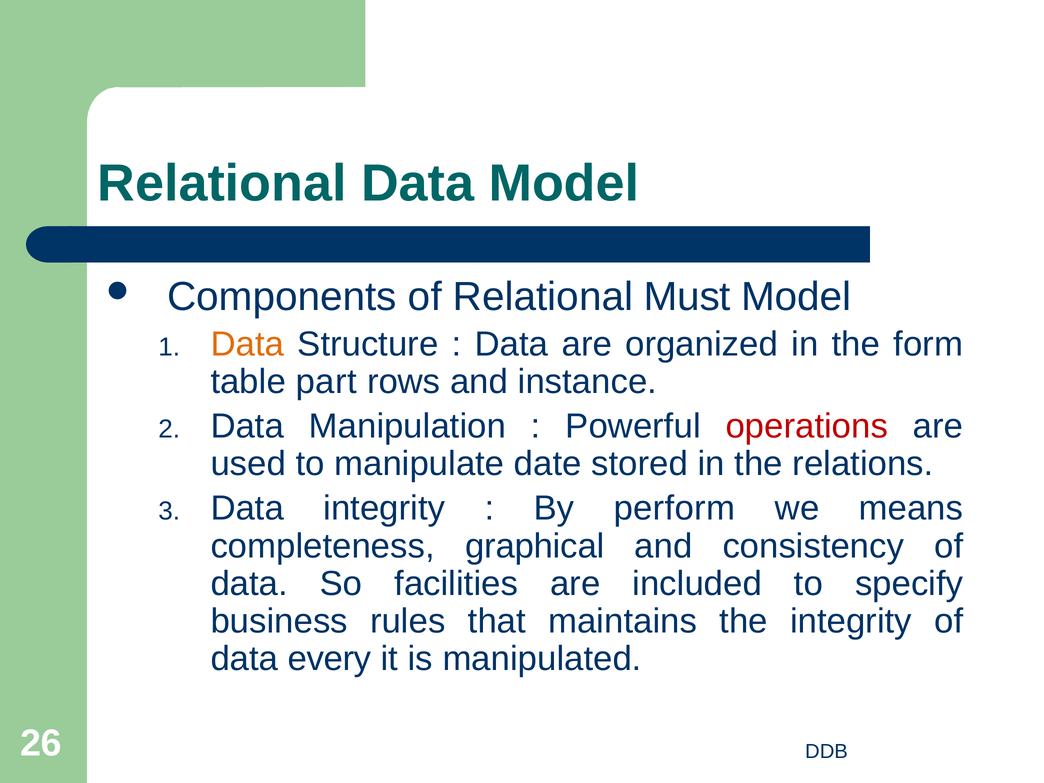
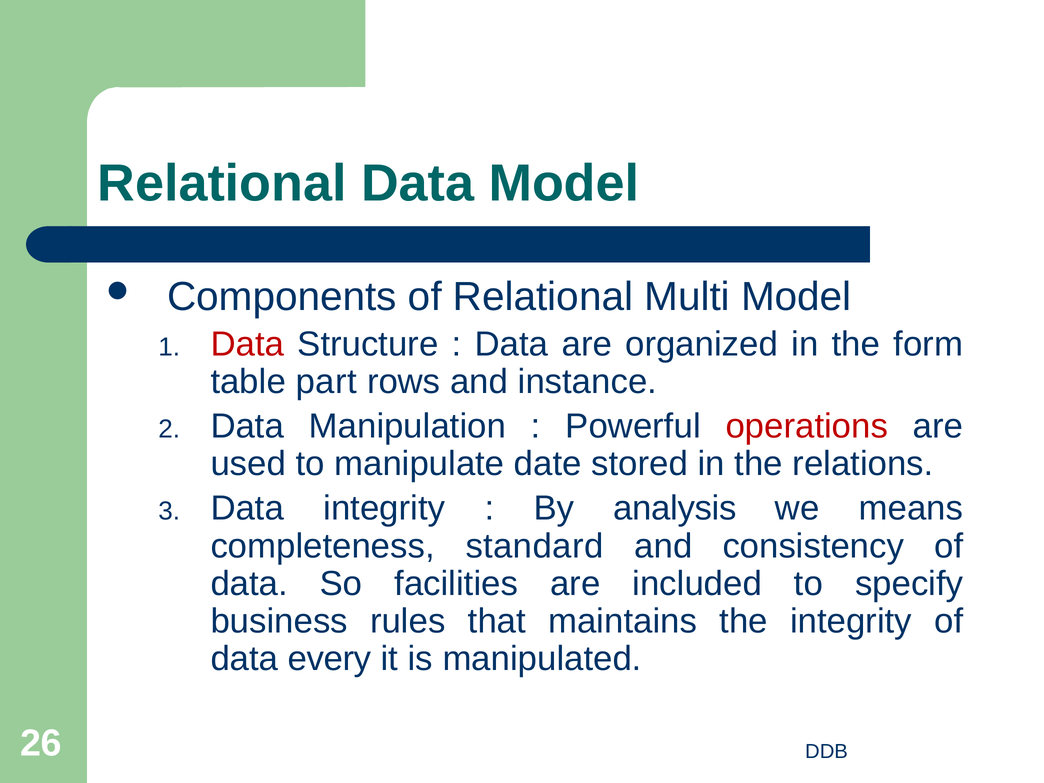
Must: Must -> Multi (687, 297)
Data colour: orange -> red (247, 344)
perform: perform -> analysis (675, 508)
graphical: graphical -> standard (534, 546)
